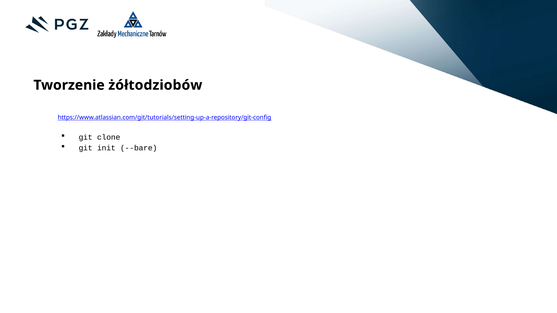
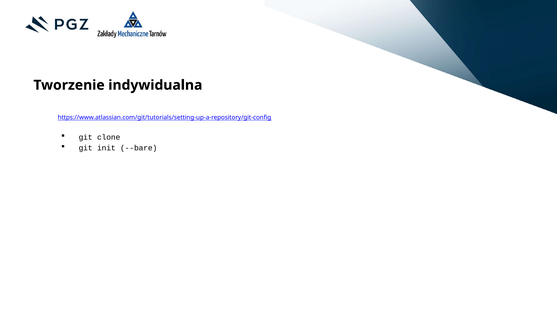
żółtodziobów: żółtodziobów -> indywidualna (155, 85)
